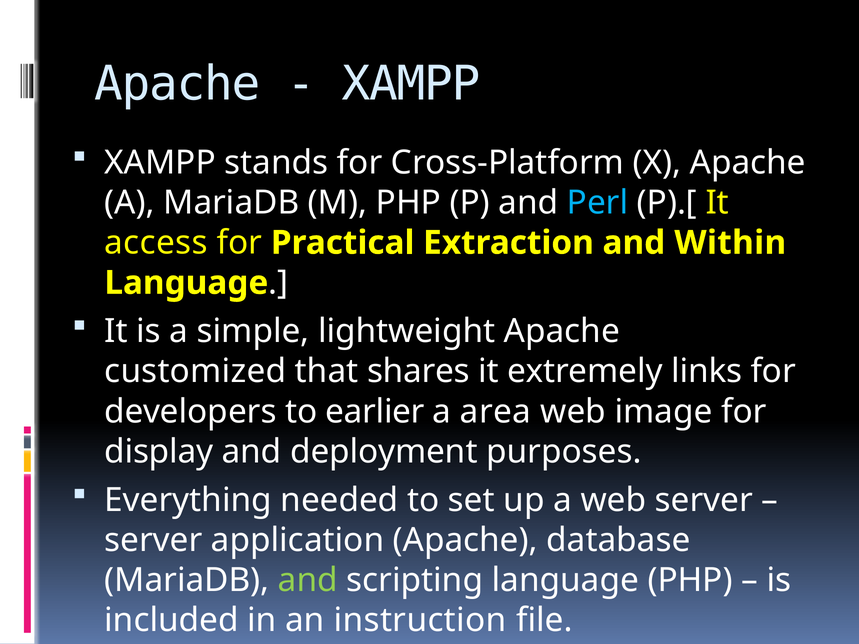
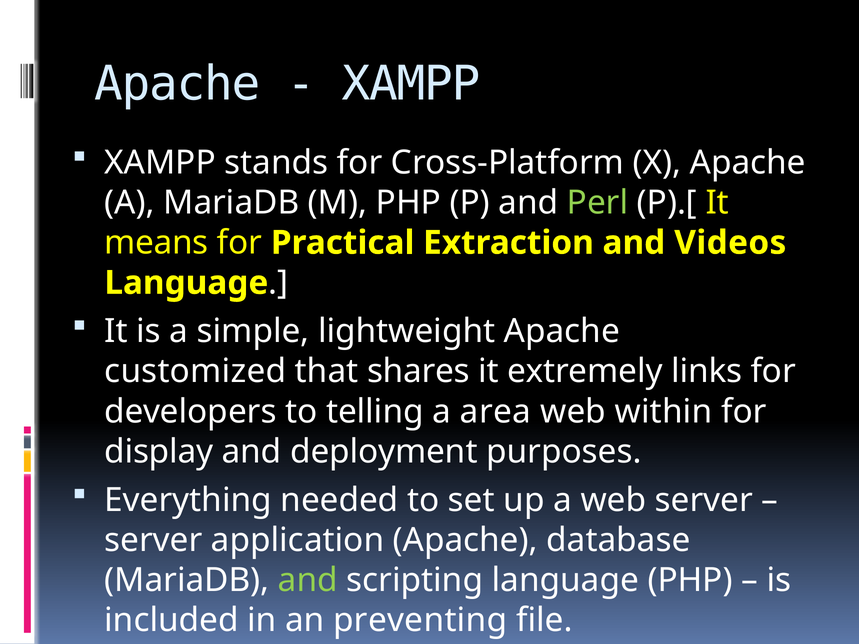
Perl colour: light blue -> light green (598, 203)
access: access -> means (156, 243)
Within: Within -> Videos (730, 243)
earlier: earlier -> telling (375, 412)
image: image -> within (663, 412)
instruction: instruction -> preventing (420, 621)
